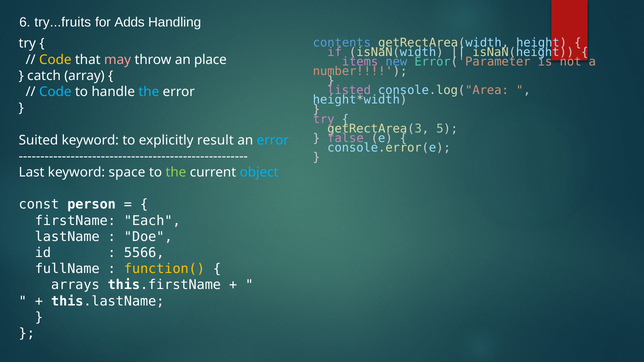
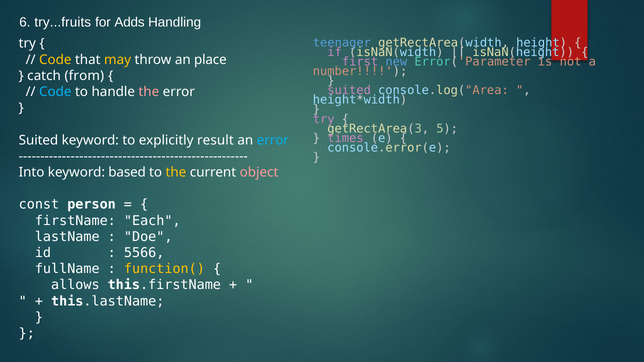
contents: contents -> teenager (342, 43)
may colour: pink -> yellow (118, 60)
items: items -> first (360, 62)
array: array -> from (84, 76)
listed: listed -> suited (349, 90)
the colour: light blue -> pink (149, 92)
false: false -> times (345, 138)
Last: Last -> Into (32, 172)
space: space -> based (127, 172)
the colour: light green -> yellow (176, 172)
object colour: light blue -> pink (259, 172)
arrays: arrays -> allows (75, 285)
